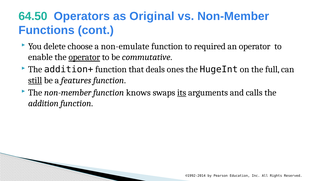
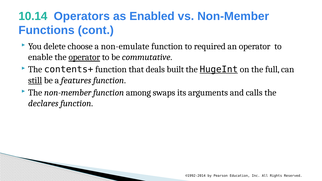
64.50: 64.50 -> 10.14 (33, 16)
Original: Original -> Enabled (152, 16)
addition+: addition+ -> contents+ (69, 69)
ones: ones -> built (175, 69)
HugeInt underline: none -> present (219, 69)
knows: knows -> among (138, 93)
its underline: present -> none (182, 93)
addition: addition -> declares (43, 103)
